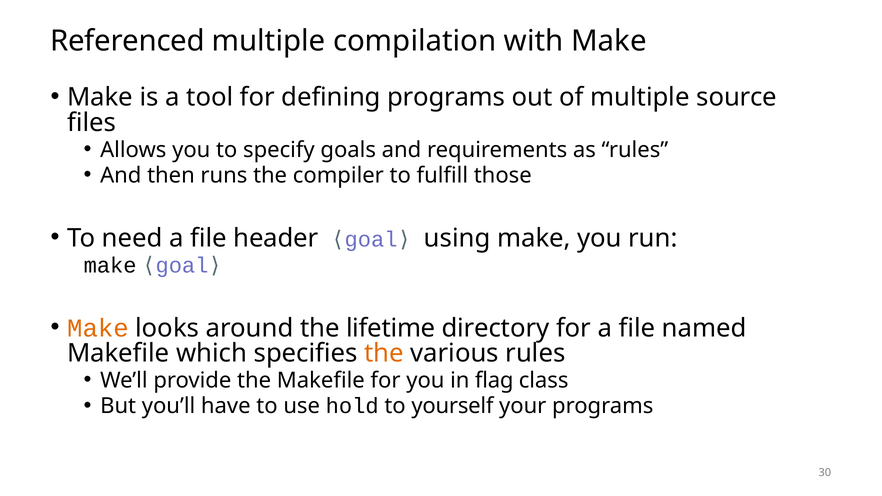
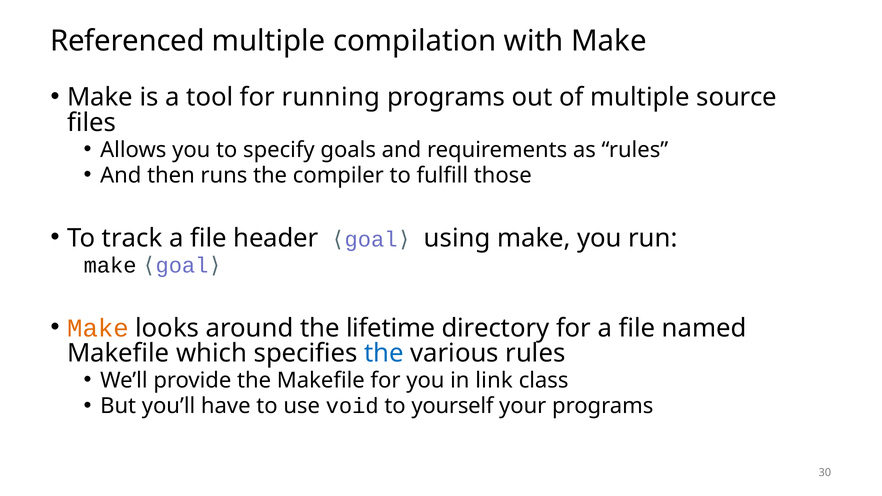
defining: defining -> running (331, 98)
need: need -> track (132, 238)
the colour: orange -> blue (384, 353)
flag: flag -> link (494, 381)
hold: hold -> void (352, 406)
